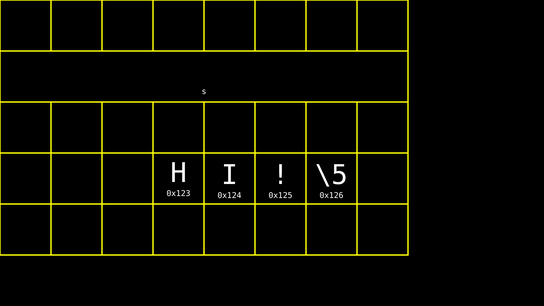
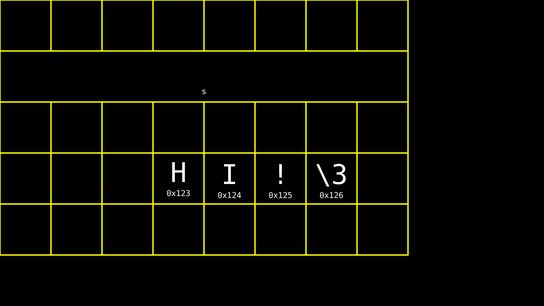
\5: \5 -> \3 (332, 175)
